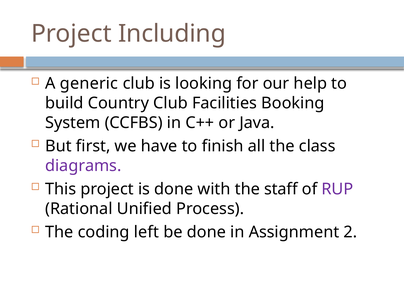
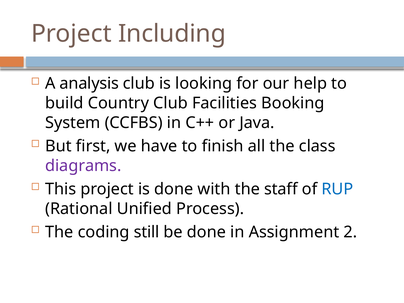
generic: generic -> analysis (89, 84)
RUP colour: purple -> blue (337, 189)
left: left -> still (147, 232)
